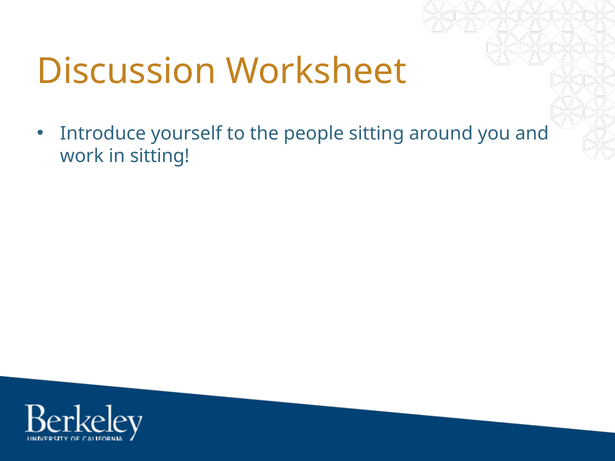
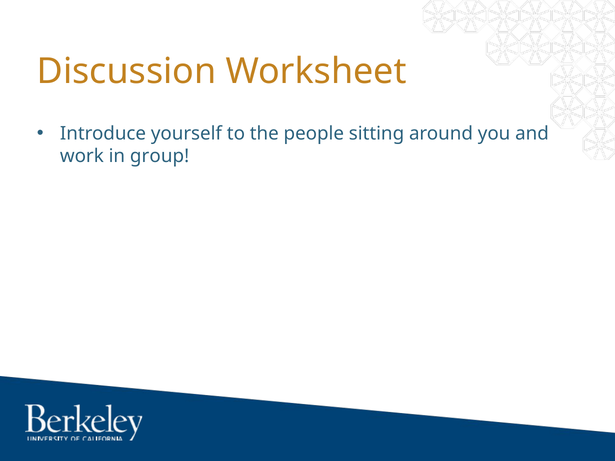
in sitting: sitting -> group (160, 156)
